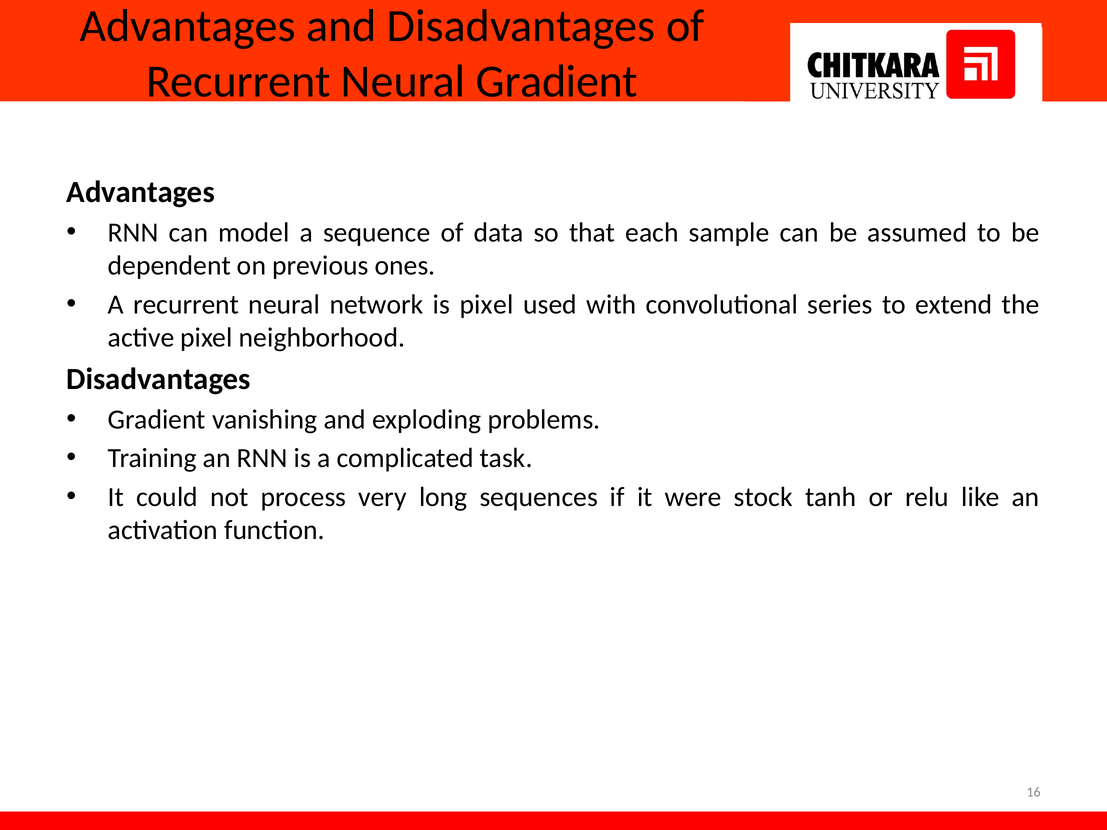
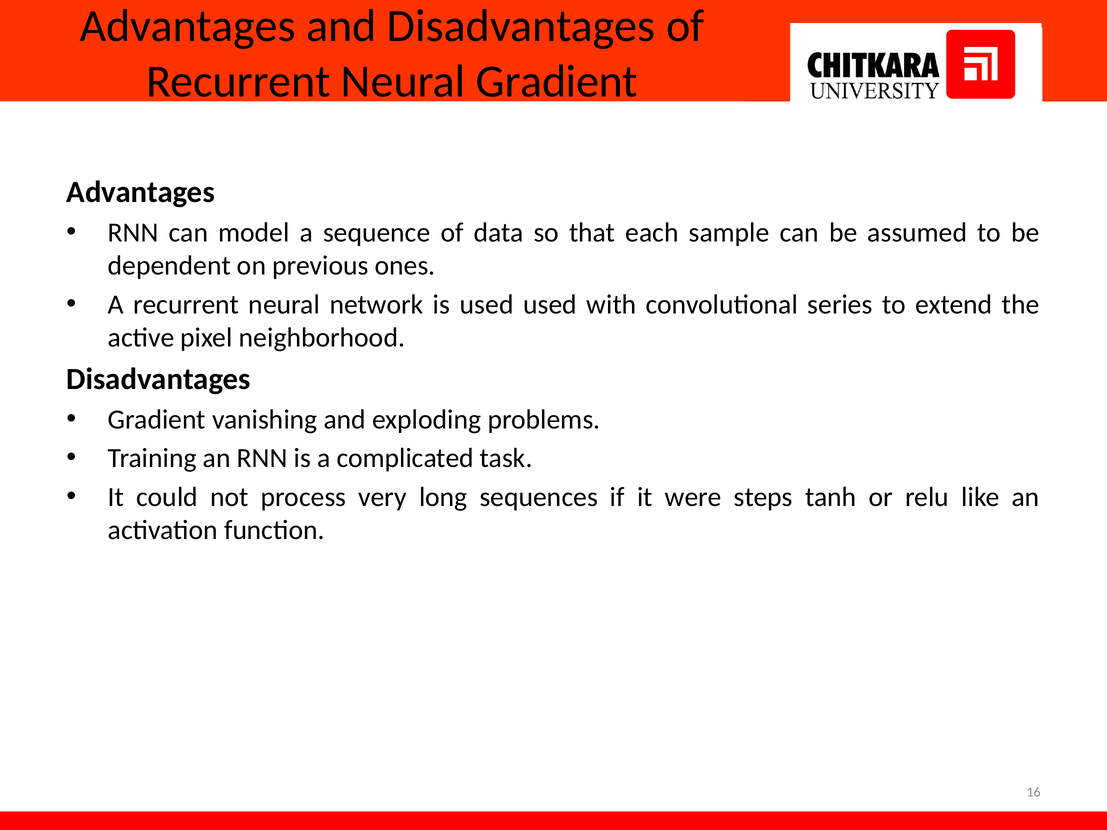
is pixel: pixel -> used (487, 305)
stock: stock -> steps (763, 497)
